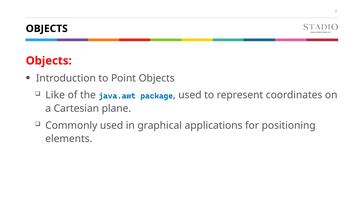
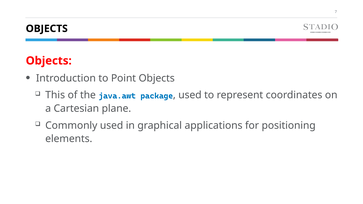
Like: Like -> This (55, 95)
